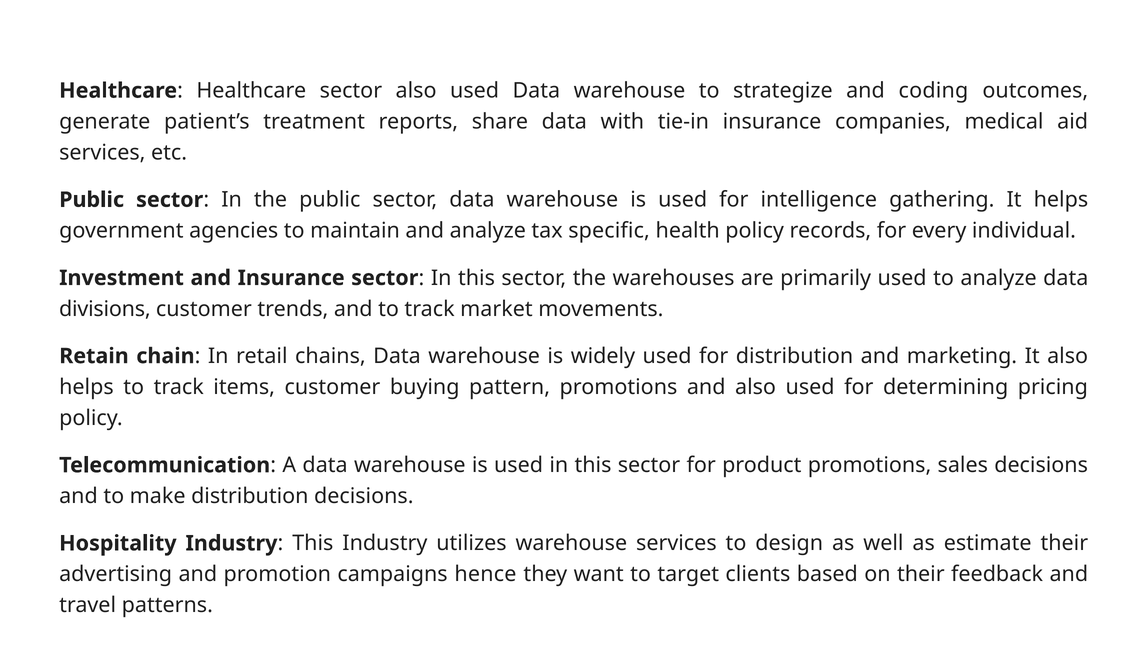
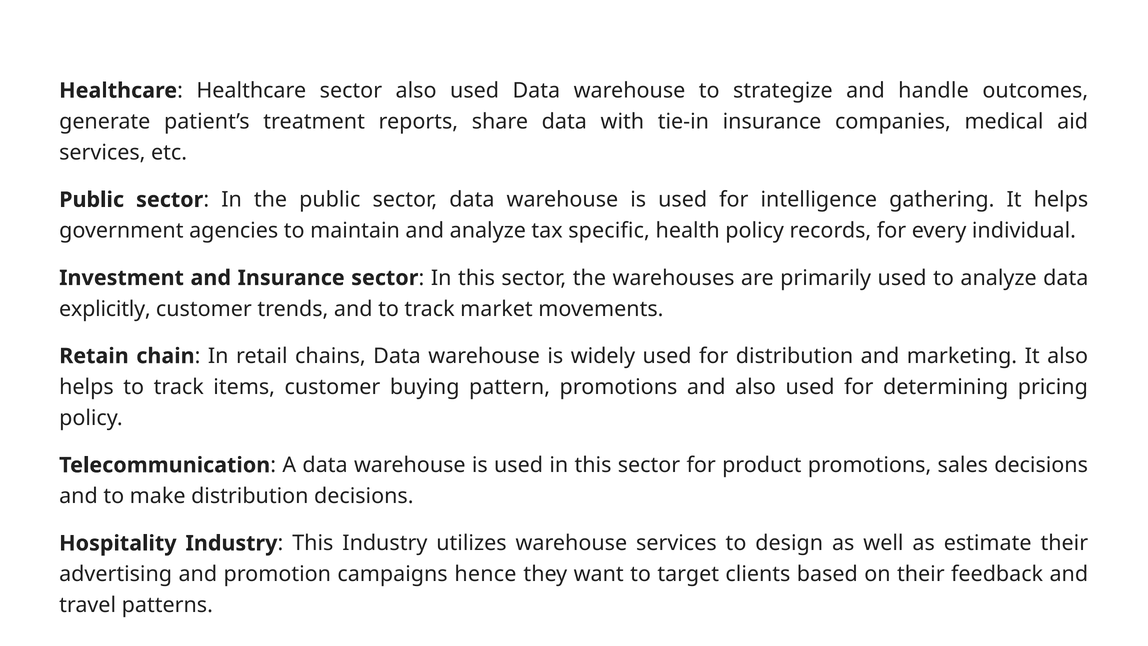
coding: coding -> handle (933, 91)
divisions: divisions -> explicitly (105, 309)
